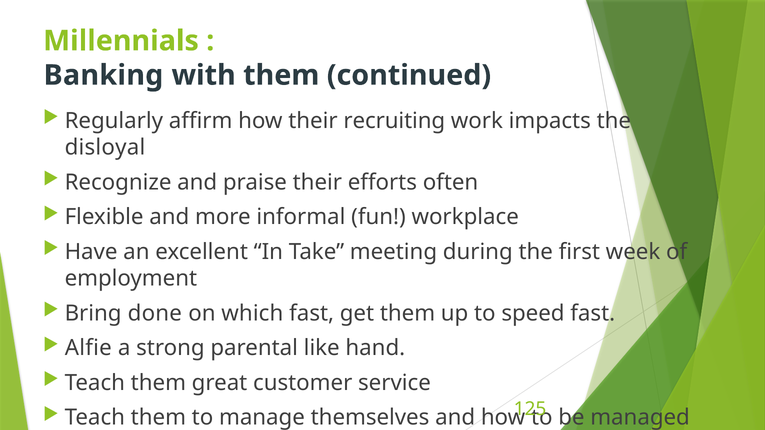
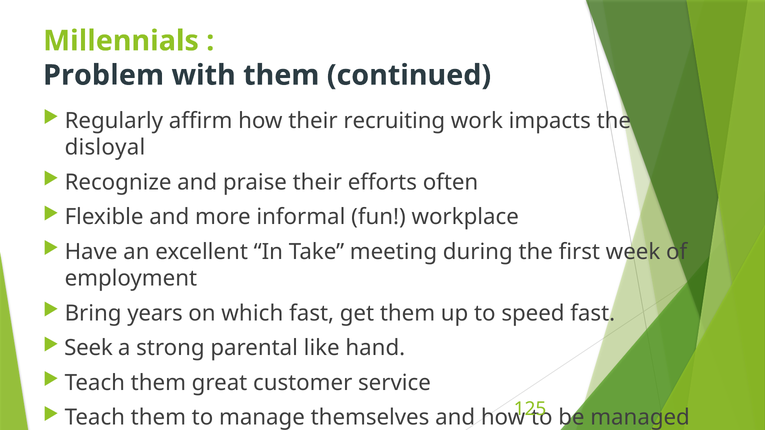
Banking: Banking -> Problem (104, 75)
done: done -> years (155, 313)
Alfie: Alfie -> Seek (89, 348)
